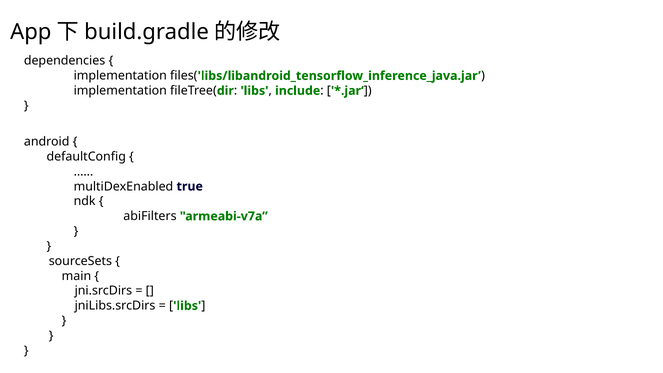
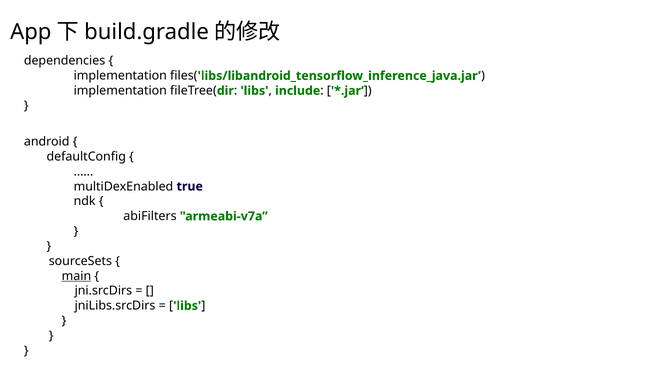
main underline: none -> present (76, 276)
